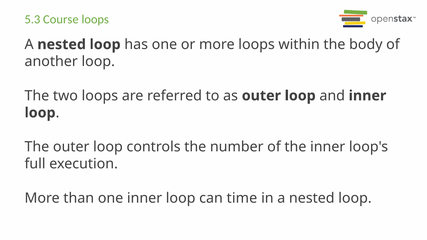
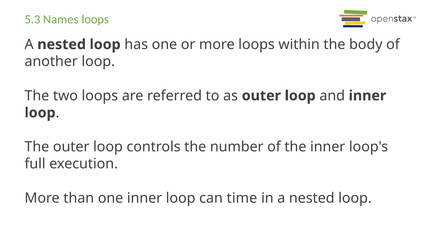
Course: Course -> Names (61, 19)
